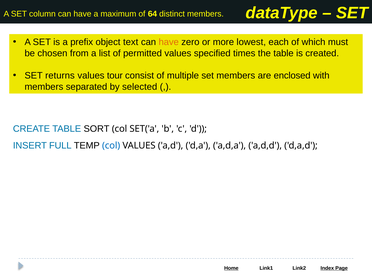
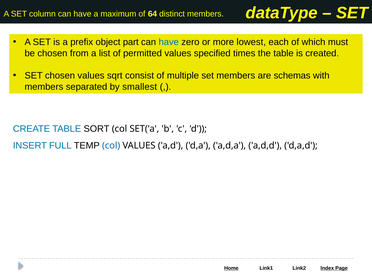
text: text -> part (131, 42)
have colour: orange -> blue (169, 42)
SET returns: returns -> chosen (60, 76)
tour: tour -> sqrt (115, 76)
enclosed: enclosed -> schemas (292, 76)
selected: selected -> smallest (140, 87)
